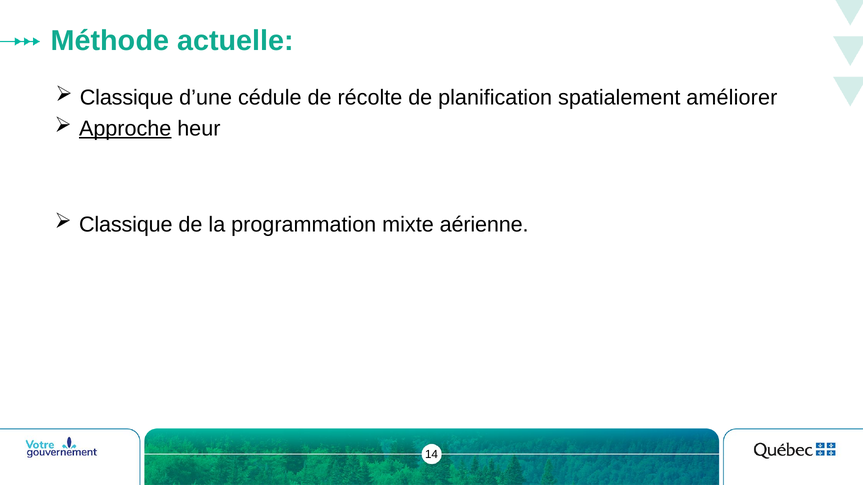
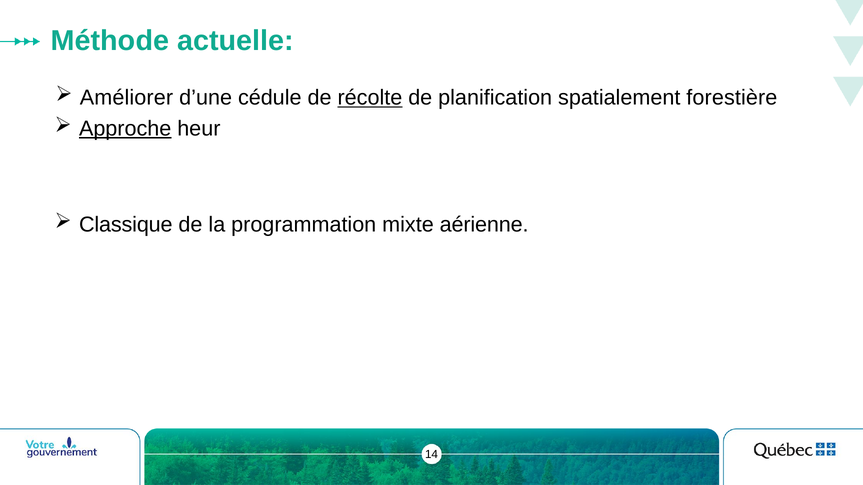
Classique: Classique -> Améliorer (126, 98)
récolte underline: none -> present (370, 98)
améliorer: améliorer -> forestière (732, 98)
